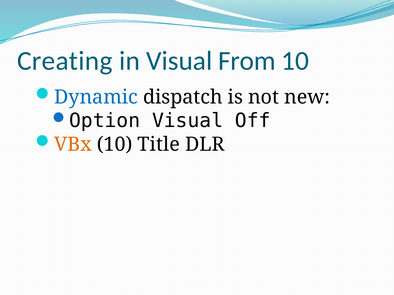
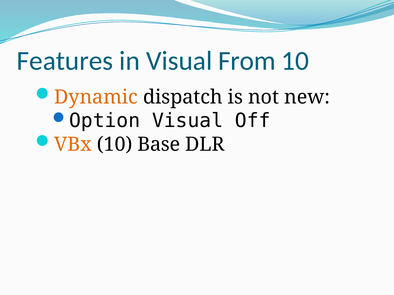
Creating: Creating -> Features (65, 61)
Dynamic colour: blue -> orange (96, 97)
Title: Title -> Base (159, 145)
